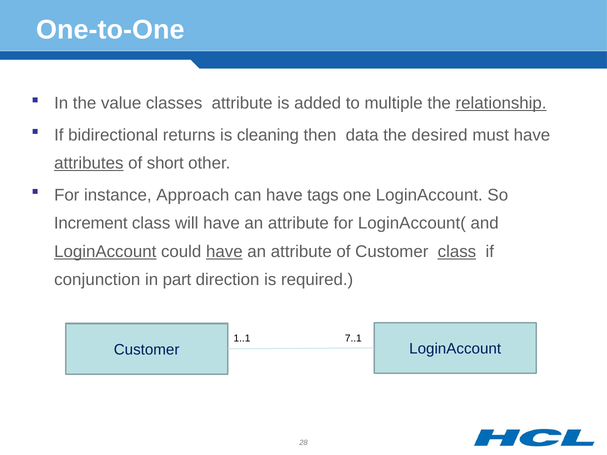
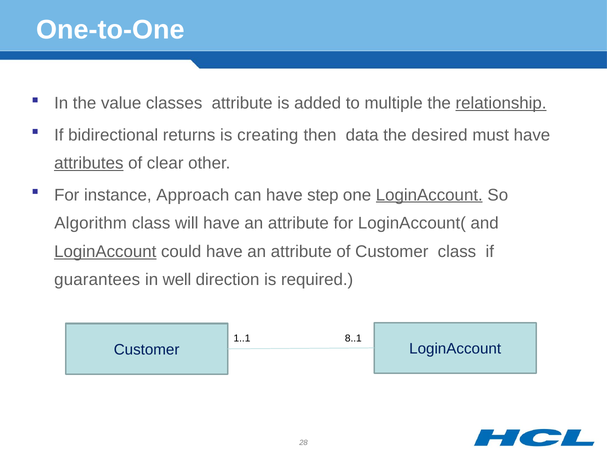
cleaning: cleaning -> creating (268, 135)
short: short -> clear (165, 163)
tags: tags -> step (323, 195)
LoginAccount underline: none -> present (429, 195)
Increment: Increment -> Algorithm (91, 223)
have underline: present -> none (224, 252)
class underline: present -> none (457, 252)
conjunction: conjunction -> guarantees (97, 280)
part: part -> well (177, 280)
7..1: 7..1 -> 8..1 (353, 339)
